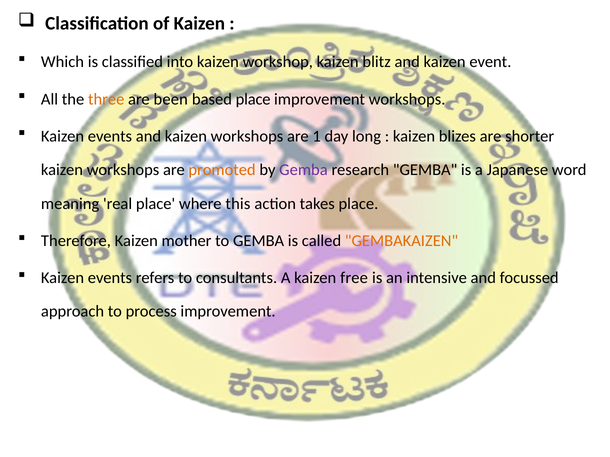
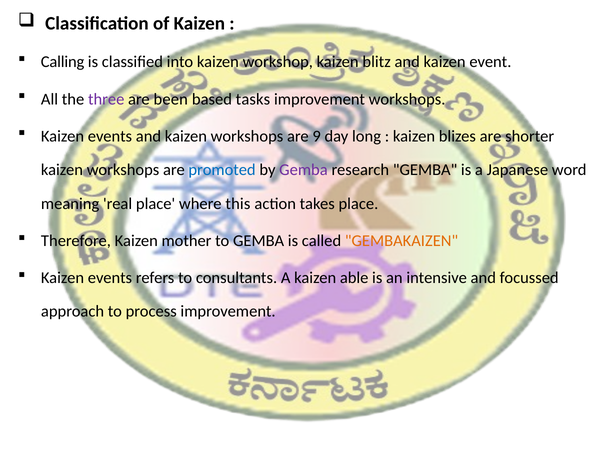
Which: Which -> Calling (63, 62)
three colour: orange -> purple (106, 99)
based place: place -> tasks (253, 99)
1: 1 -> 9 (317, 136)
promoted colour: orange -> blue (222, 170)
free: free -> able (354, 278)
